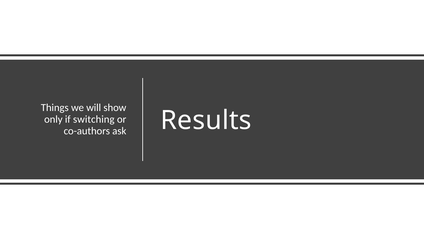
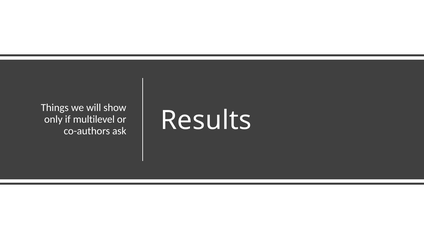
switching: switching -> multilevel (94, 119)
